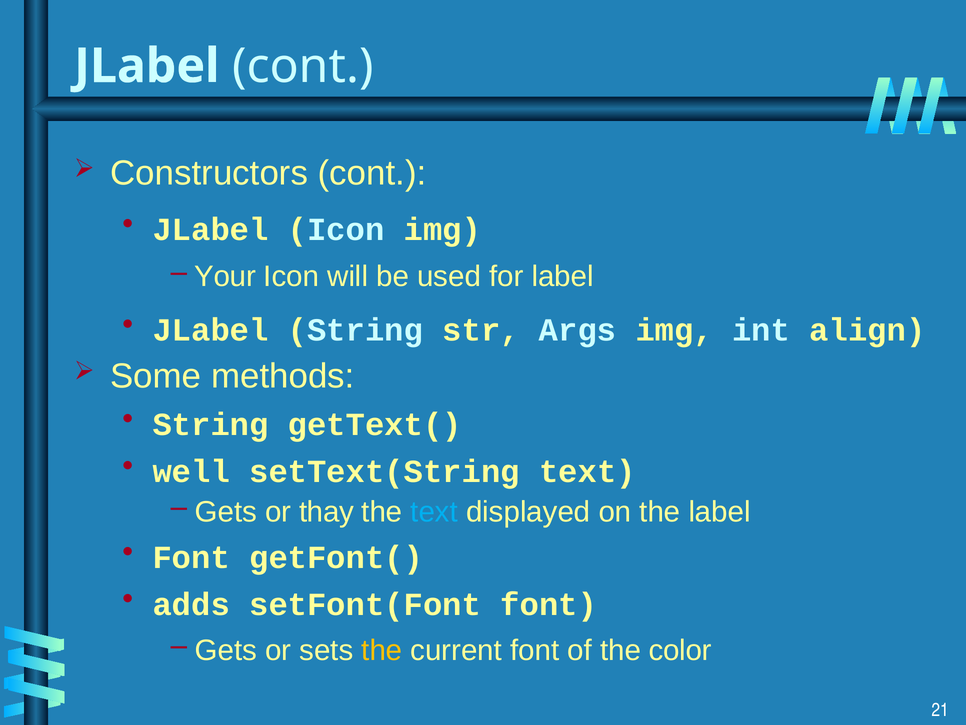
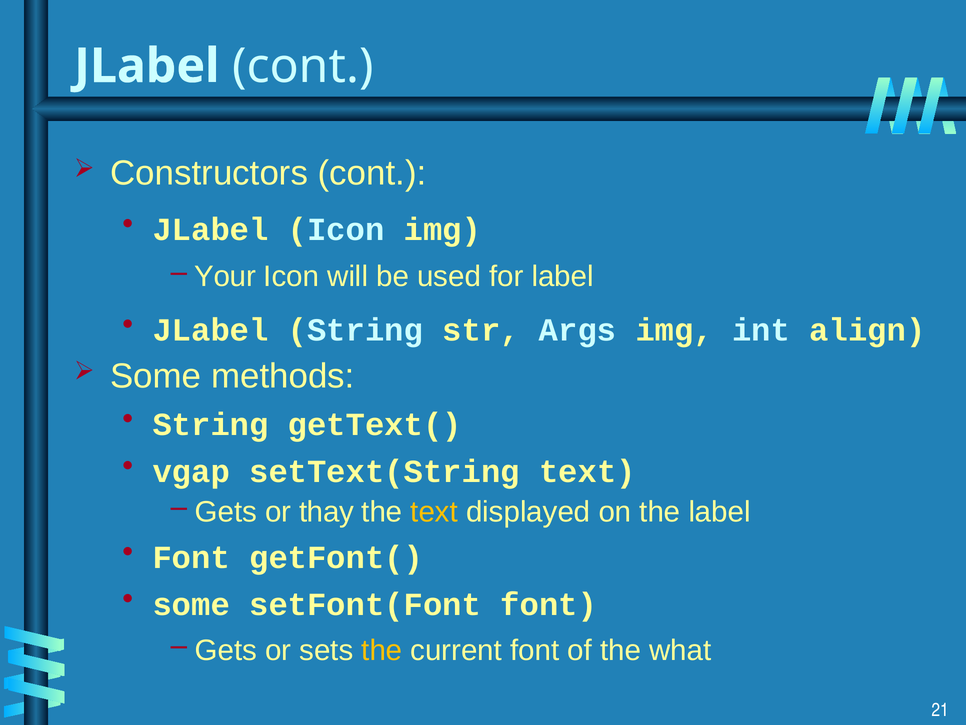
well: well -> vgap (191, 471)
text colour: light blue -> yellow (434, 511)
adds: adds -> some (191, 604)
color: color -> what (680, 650)
